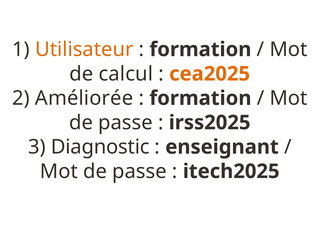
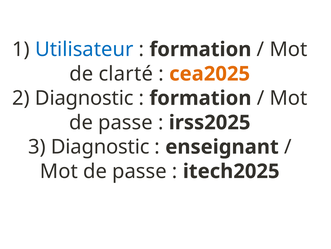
Utilisateur colour: orange -> blue (84, 49)
calcul: calcul -> clarté (126, 74)
2 Améliorée: Améliorée -> Diagnostic (84, 98)
